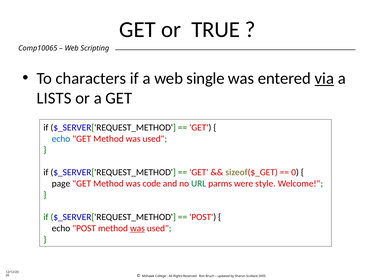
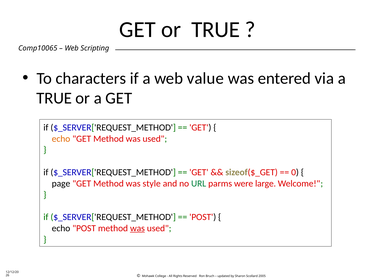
single: single -> value (205, 78)
via underline: present -> none (324, 78)
LISTS: LISTS -> TRUE (54, 98)
echo colour: blue -> orange (61, 139)
code: code -> style (152, 184)
style: style -> large (266, 184)
